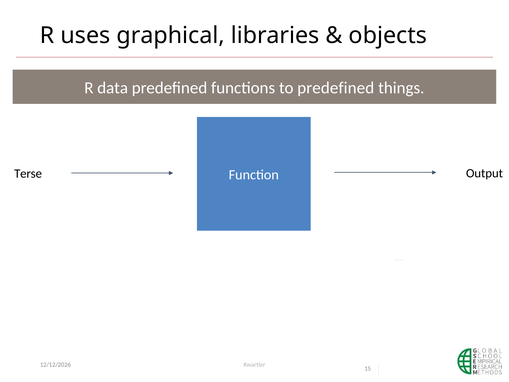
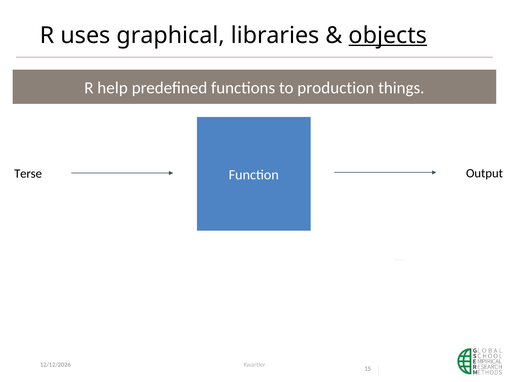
objects underline: none -> present (388, 35)
data: data -> help (113, 88)
to predefined: predefined -> production (336, 88)
